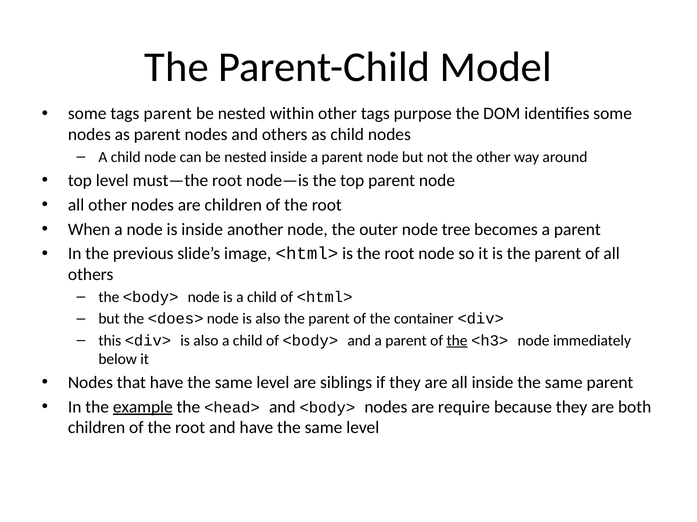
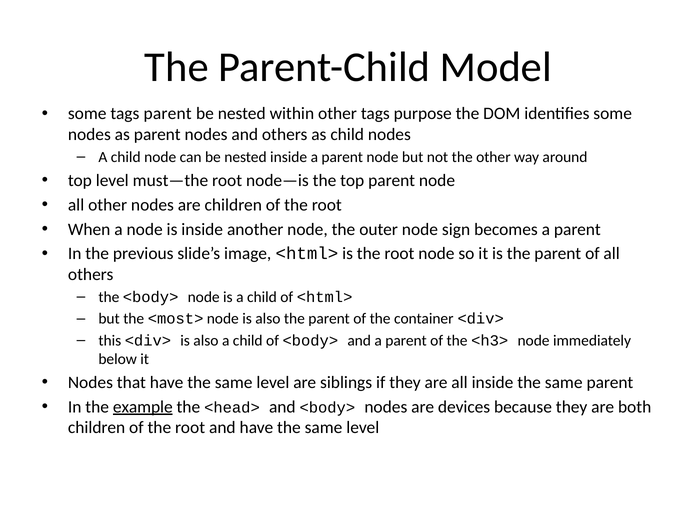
tree: tree -> sign (456, 230)
<does>: <does> -> <most> (176, 319)
the underline: present -> none (457, 341)
require: require -> devices (464, 407)
